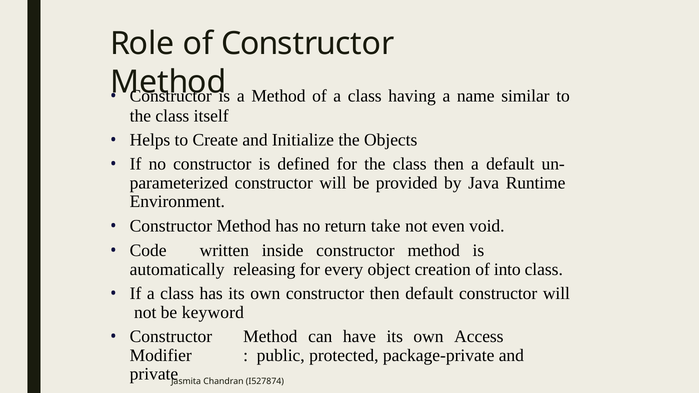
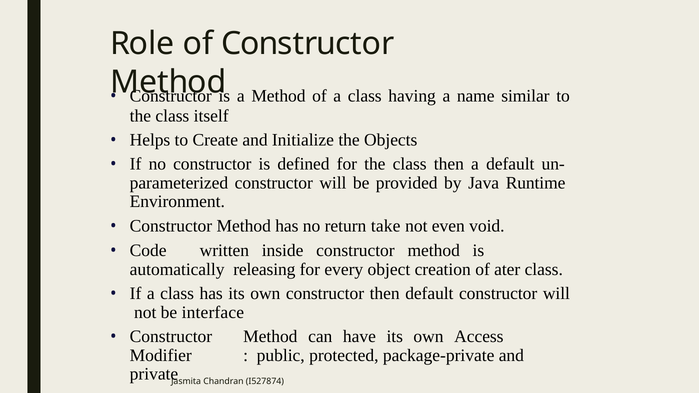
into: into -> ater (507, 269)
keyword: keyword -> interface (213, 312)
